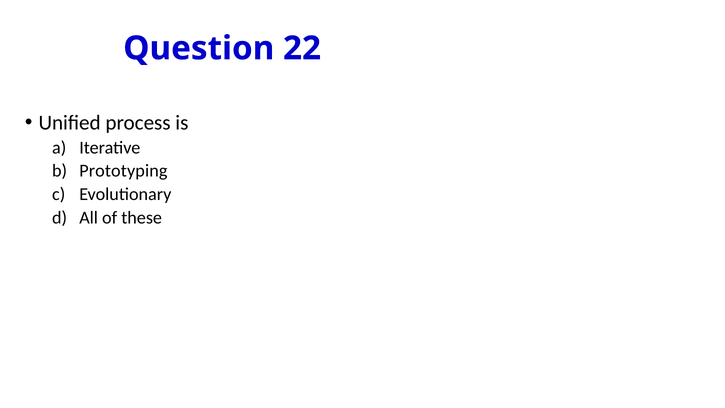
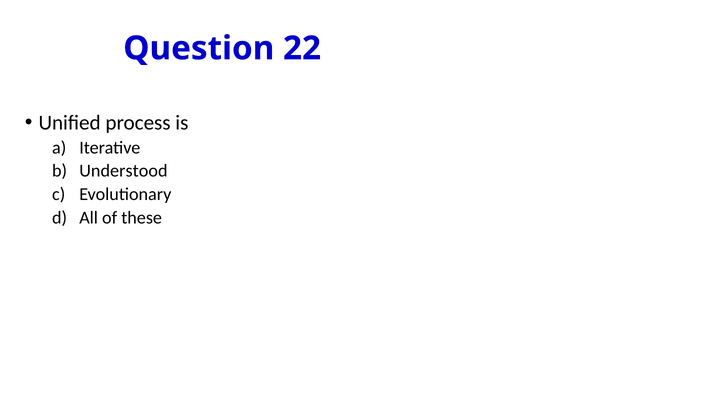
Prototyping: Prototyping -> Understood (123, 171)
